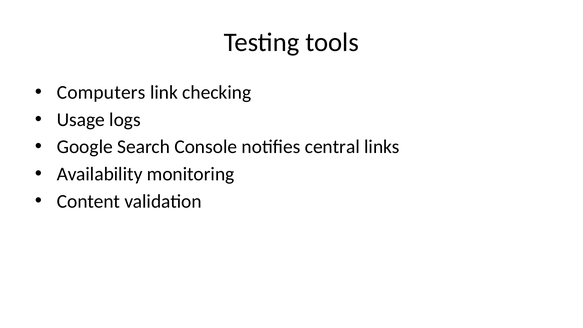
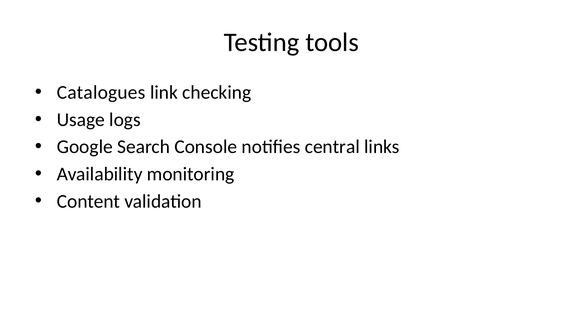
Computers: Computers -> Catalogues (101, 92)
